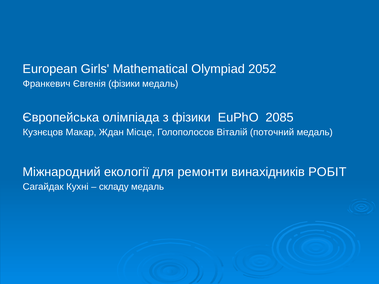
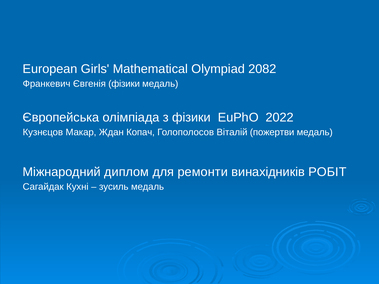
2052: 2052 -> 2082 (262, 69)
2085: 2085 -> 2022 (280, 118)
Місце: Місце -> Копач (141, 132)
поточний: поточний -> пожертви (272, 132)
екології: екології -> диплом (127, 172)
складу: складу -> зусиль (114, 187)
